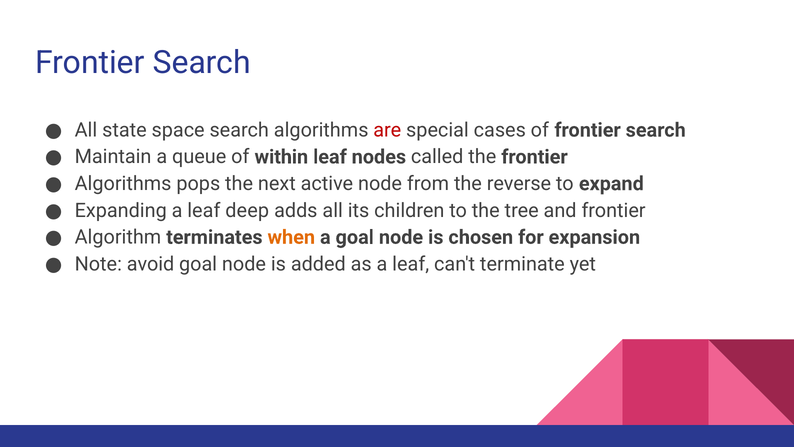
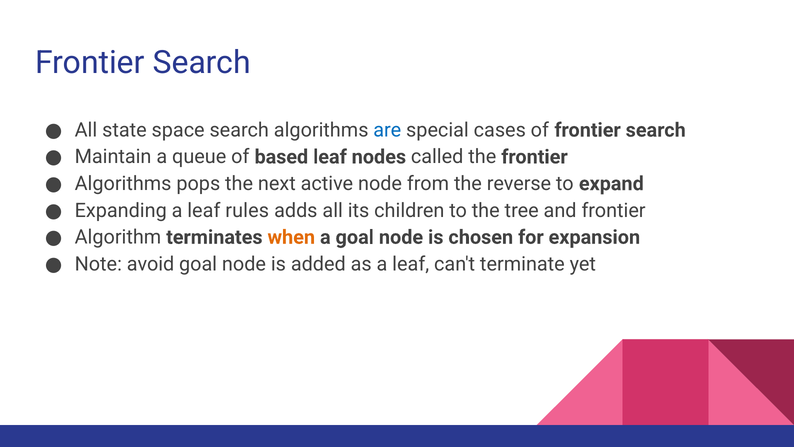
are colour: red -> blue (387, 130)
within: within -> based (281, 157)
deep: deep -> rules (247, 210)
